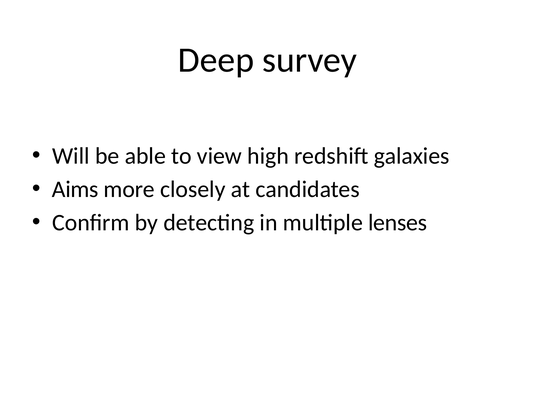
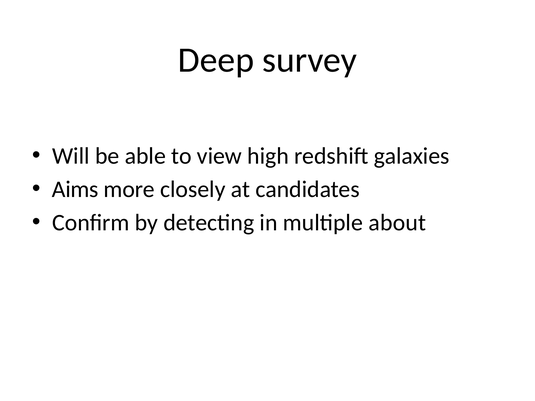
lenses: lenses -> about (397, 223)
